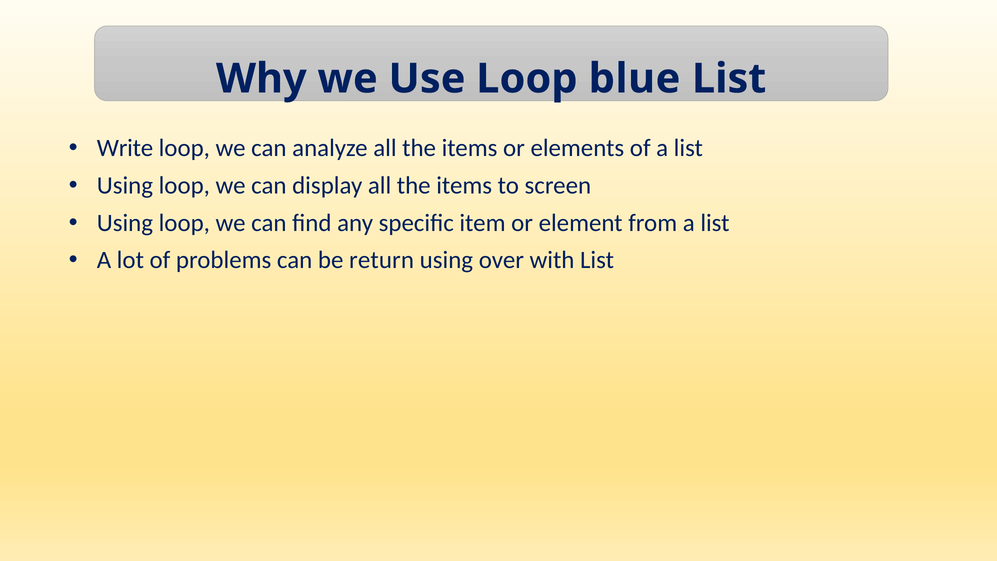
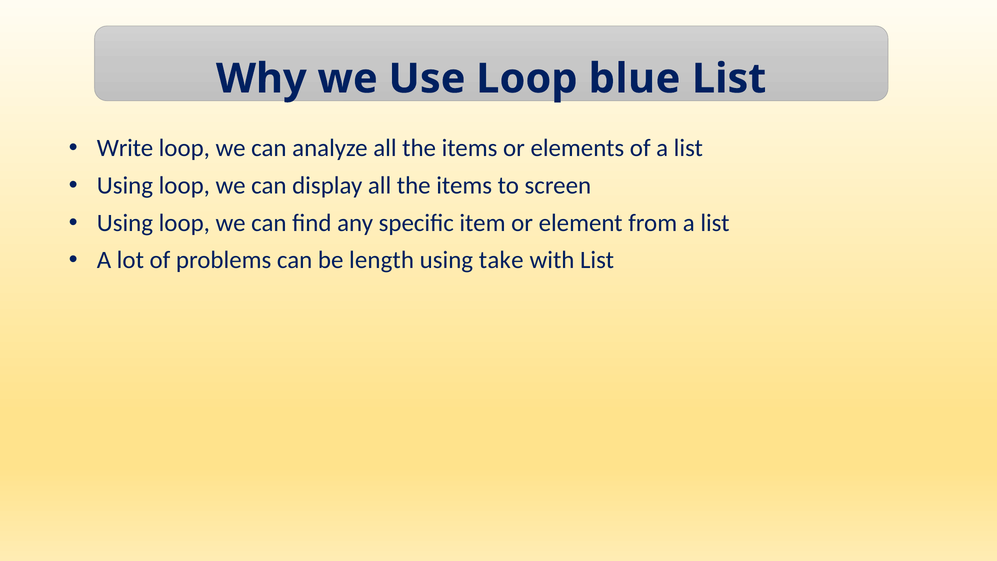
return: return -> length (382, 260)
over: over -> take (501, 260)
